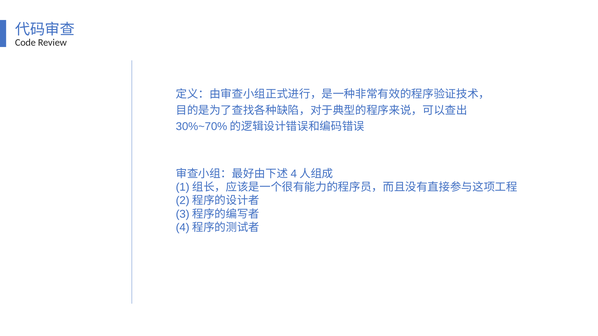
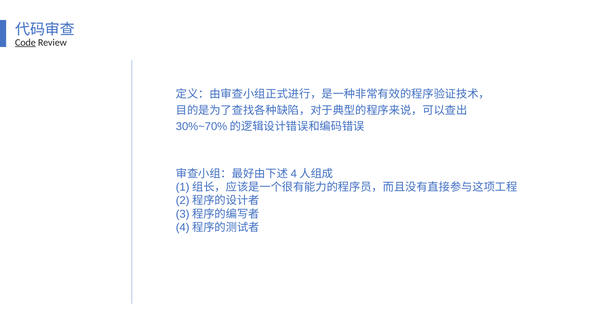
Code underline: none -> present (25, 43)
